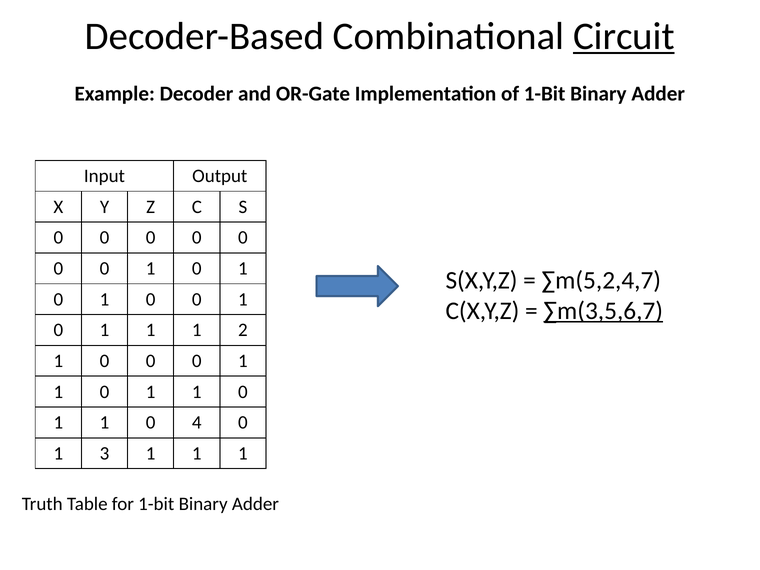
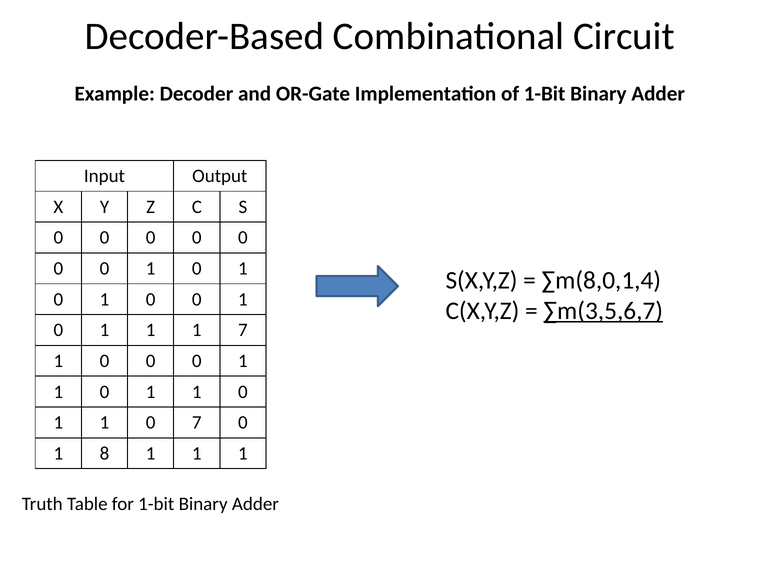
Circuit underline: present -> none (624, 36)
∑m(5,2,4,7: ∑m(5,2,4,7 -> ∑m(8,0,1,4 (601, 280)
1 2: 2 -> 7 (243, 330)
0 4: 4 -> 7 (197, 423)
3: 3 -> 8 (104, 453)
